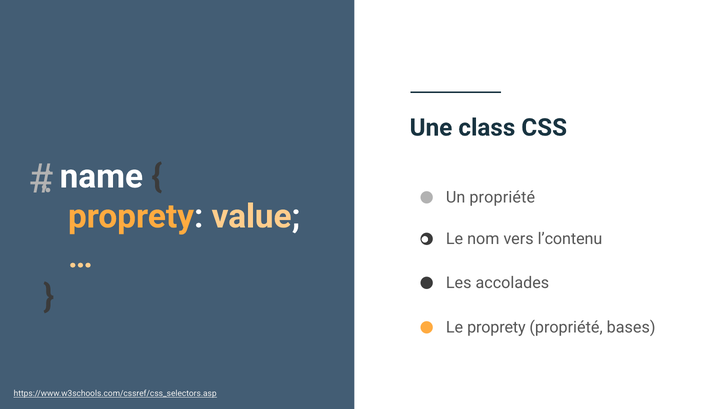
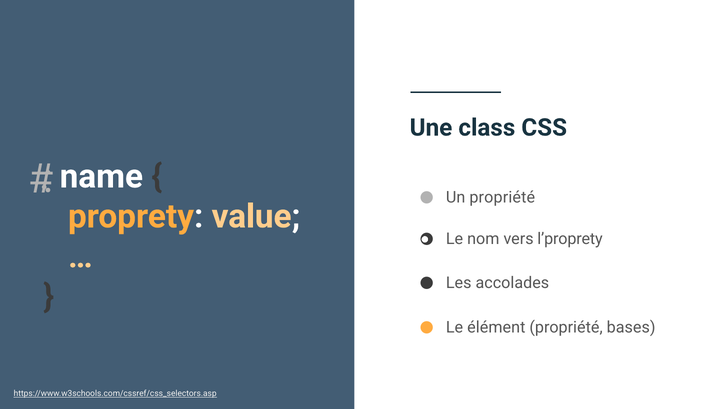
l’contenu: l’contenu -> l’proprety (570, 239)
Le proprety: proprety -> élément (496, 327)
